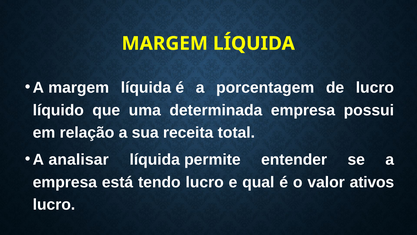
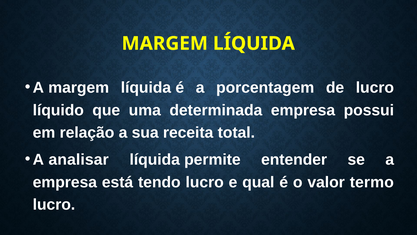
ativos: ativos -> termo (372, 182)
